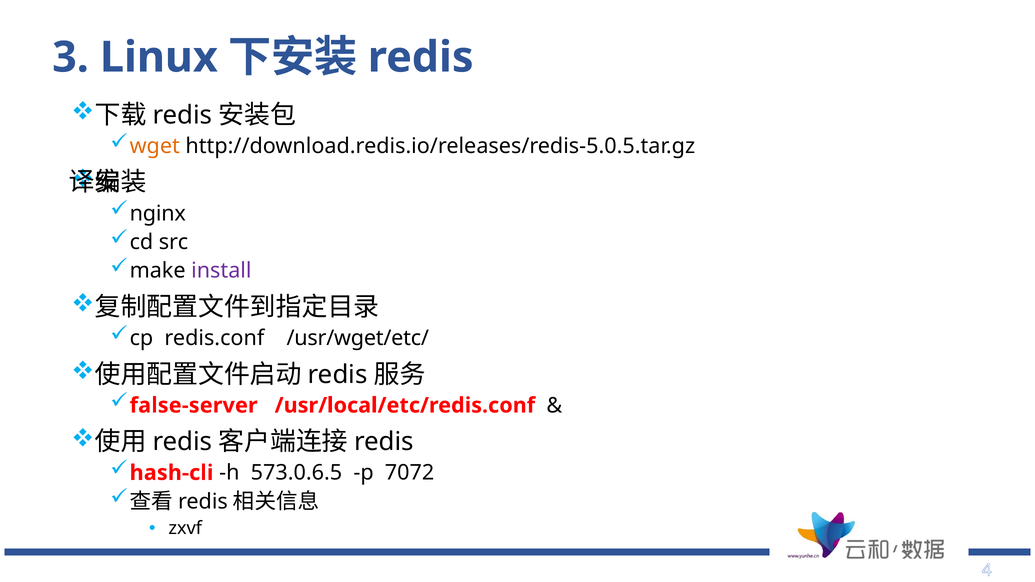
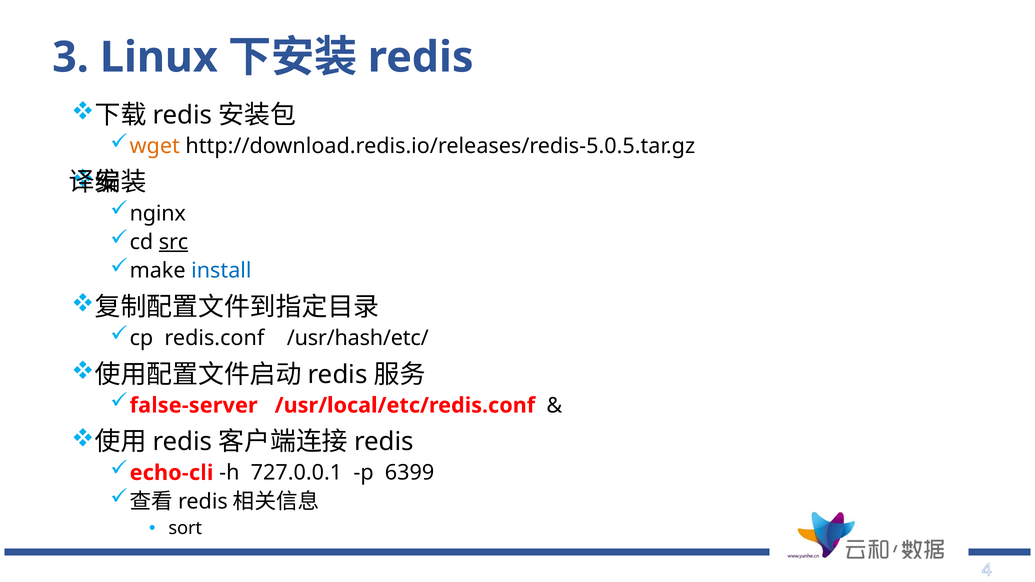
src underline: none -> present (174, 242)
install colour: purple -> blue (221, 271)
/usr/wget/etc/: /usr/wget/etc/ -> /usr/hash/etc/ (358, 338)
hash-cli: hash-cli -> echo-cli (172, 473)
573.0.6.5: 573.0.6.5 -> 727.0.0.1 (296, 473)
7072: 7072 -> 6399 (410, 473)
zxvf: zxvf -> sort (185, 529)
